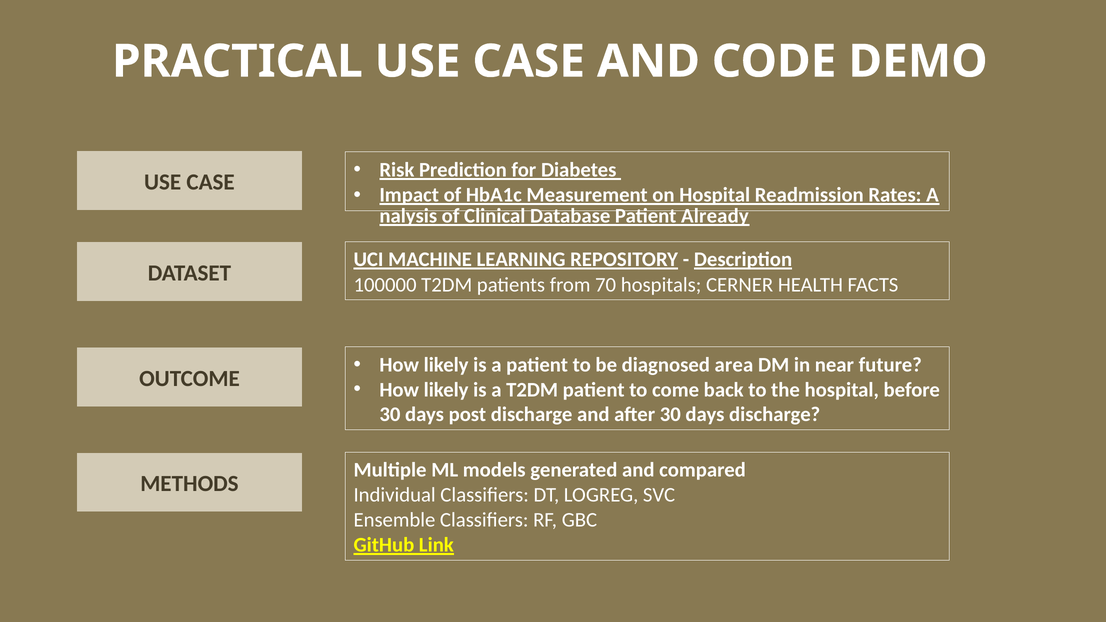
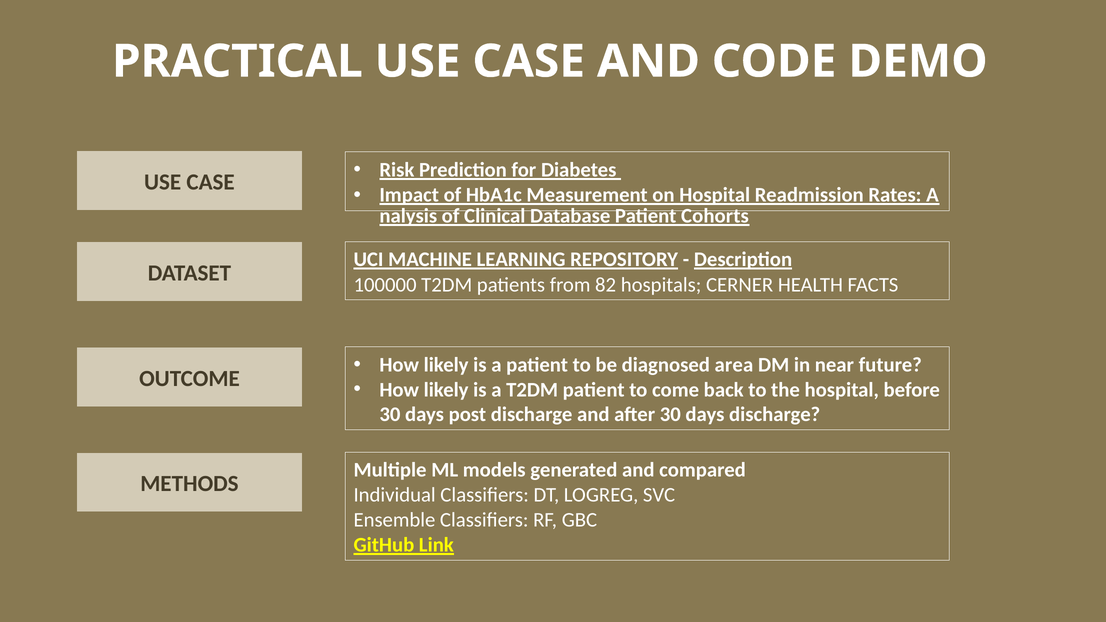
Already: Already -> Cohorts (715, 216)
70: 70 -> 82 (606, 285)
